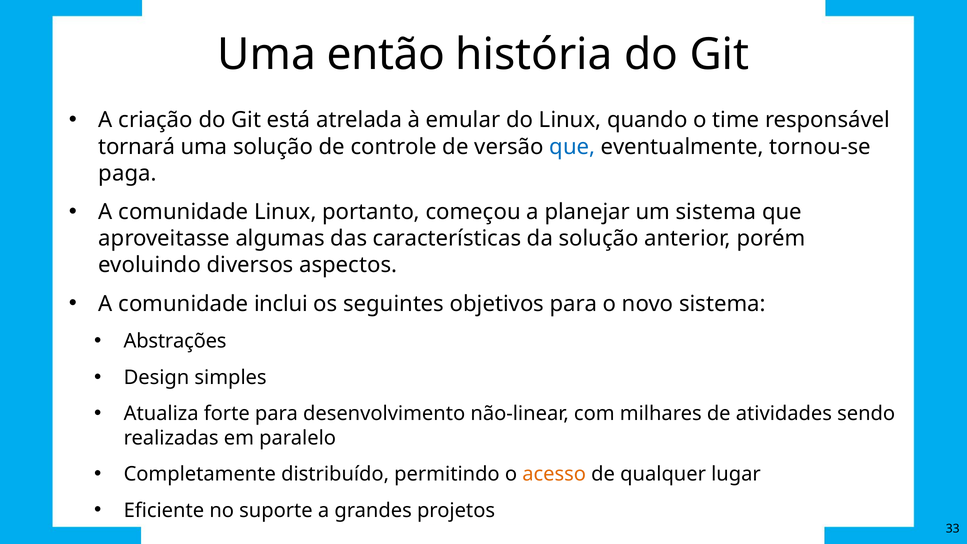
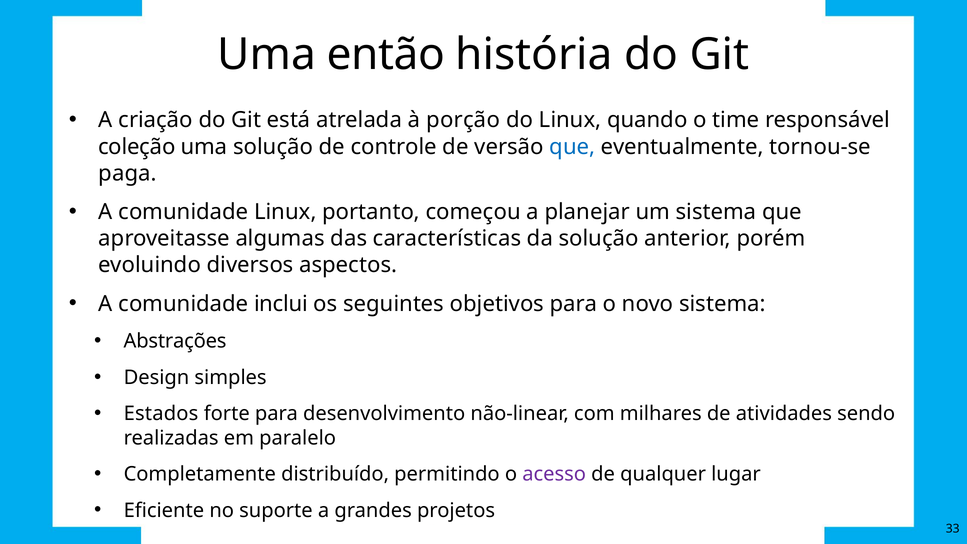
emular: emular -> porção (463, 120)
tornará: tornará -> coleção (137, 147)
Atualiza: Atualiza -> Estados (161, 414)
acesso colour: orange -> purple (554, 474)
